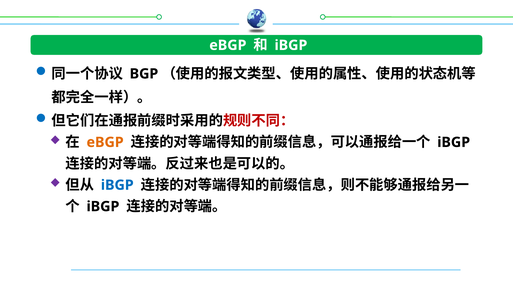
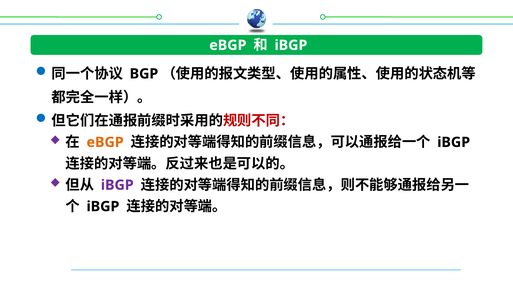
iBGP colour: blue -> purple (117, 185)
